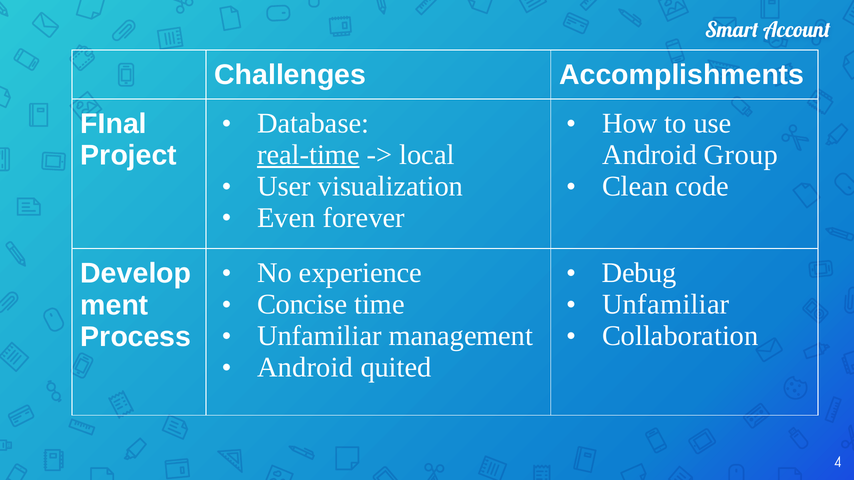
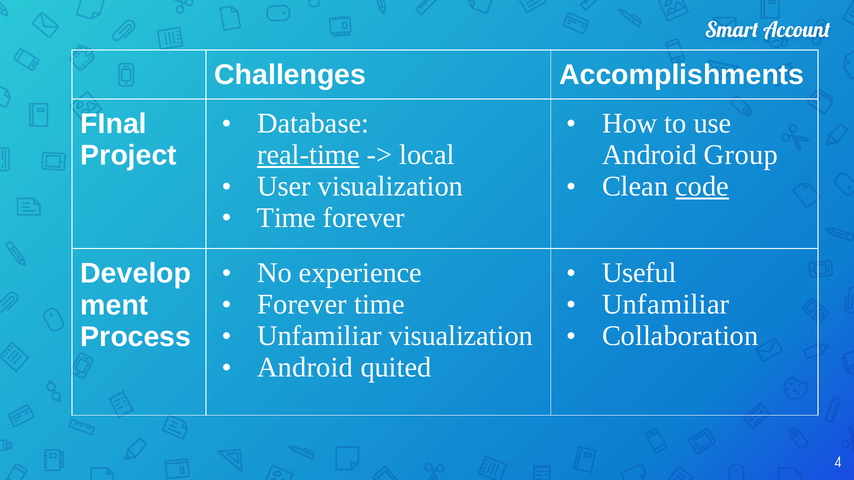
code underline: none -> present (702, 186)
Even: Even -> Time (286, 218)
Debug: Debug -> Useful (639, 273)
Concise: Concise -> Forever (302, 305)
Unfamiliar management: management -> visualization (461, 336)
